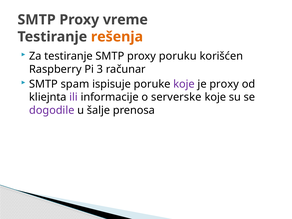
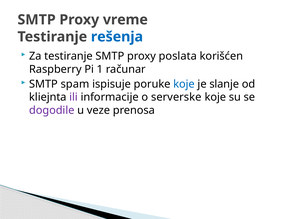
rešenja colour: orange -> blue (117, 37)
poruku: poruku -> poslata (178, 56)
3: 3 -> 1 (100, 69)
koje colour: purple -> blue (184, 84)
je proxy: proxy -> slanje (224, 84)
šalje: šalje -> veze (98, 110)
